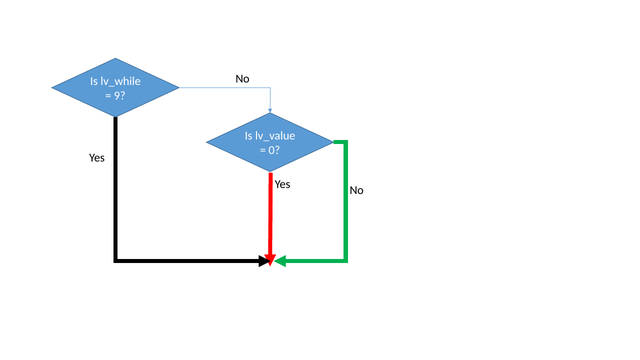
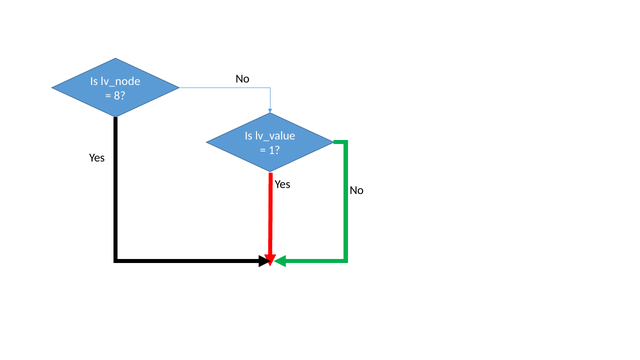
lv_while: lv_while -> lv_node (121, 81)
9: 9 -> 8 (120, 96)
0: 0 -> 1 (274, 150)
